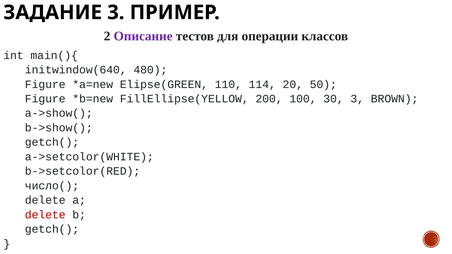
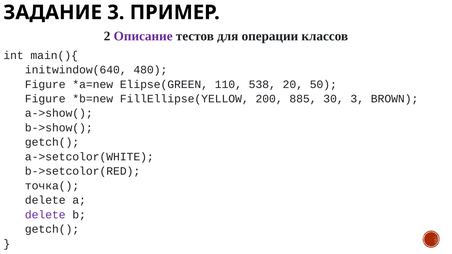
114: 114 -> 538 (262, 84)
100: 100 -> 885 (303, 99)
число(: число( -> точка( (52, 186)
delete colour: red -> purple (45, 215)
